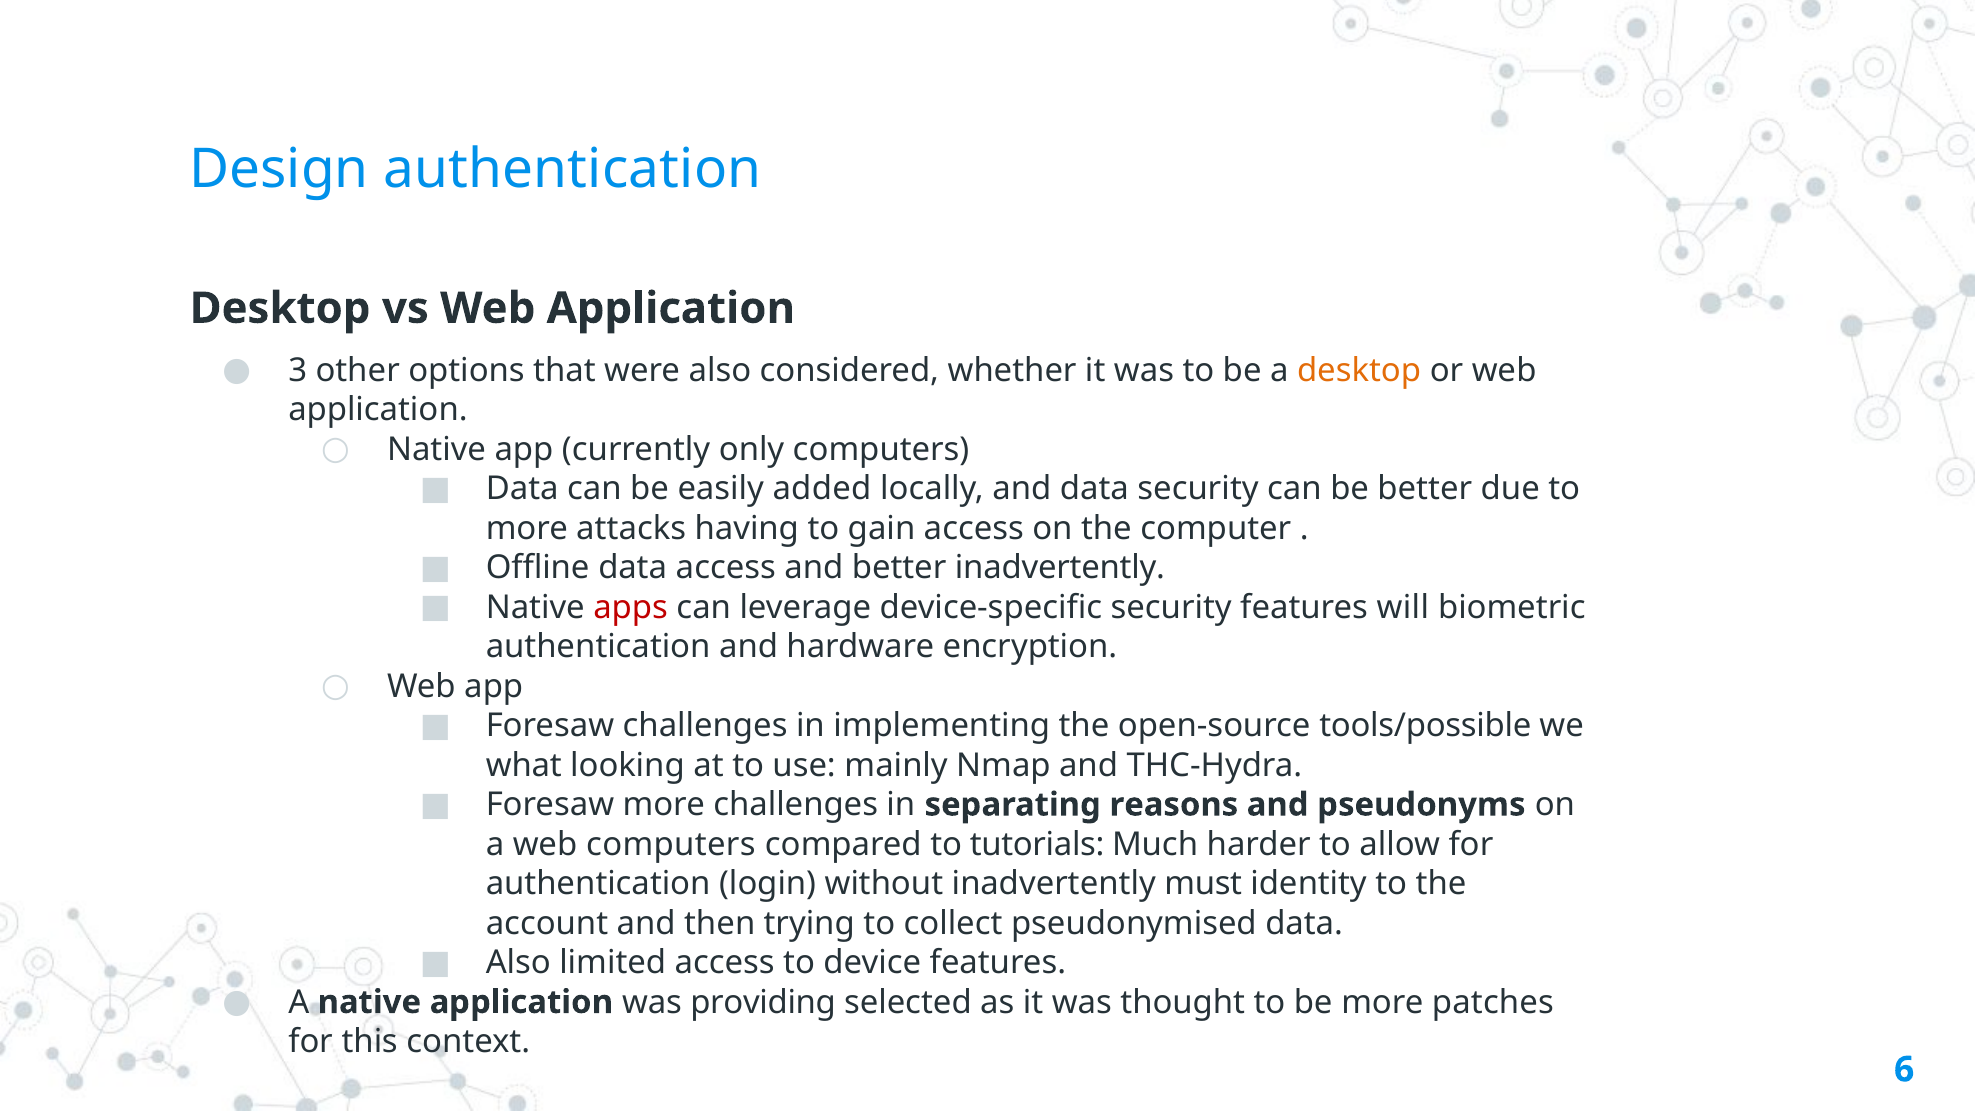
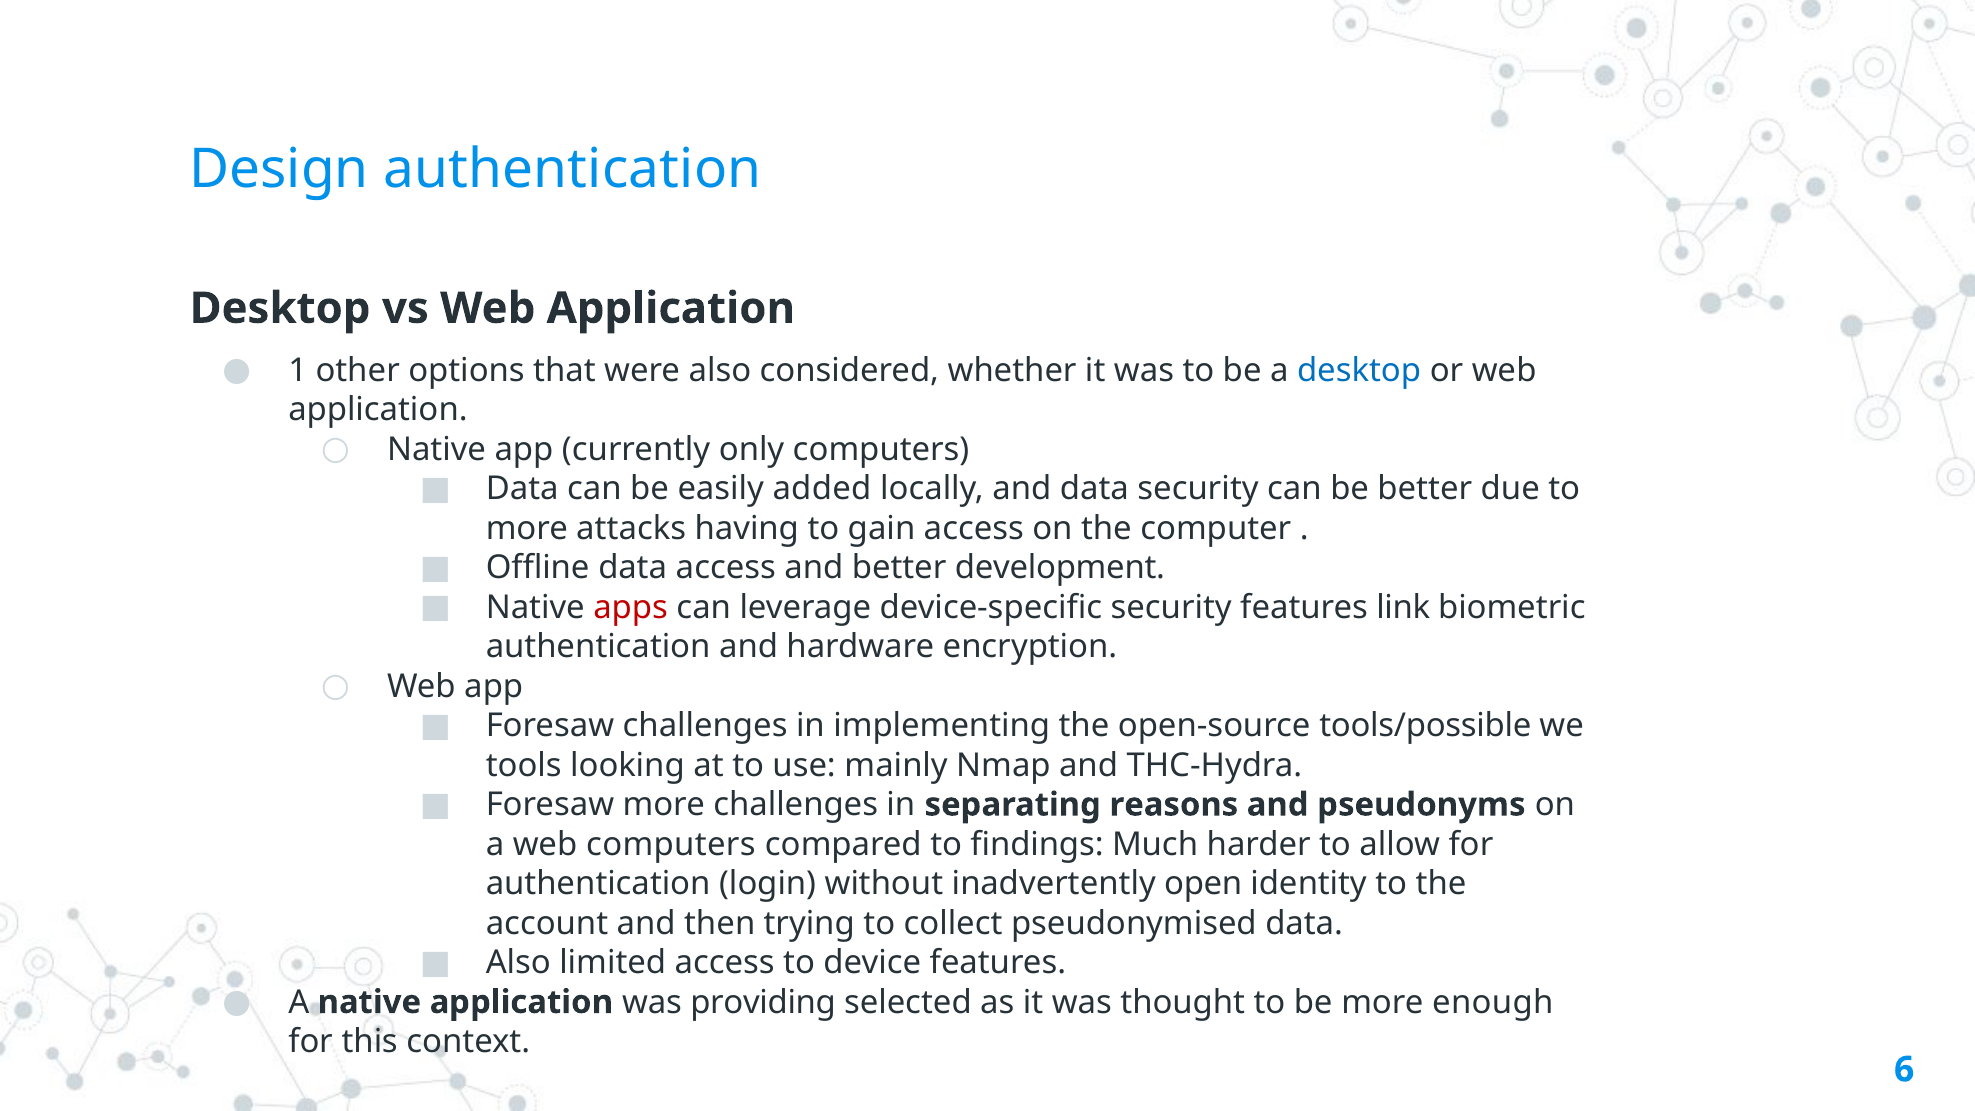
3: 3 -> 1 (298, 370)
desktop colour: orange -> blue (1359, 370)
better inadvertently: inadvertently -> development (1060, 568)
will: will -> link (1403, 607)
what: what -> tools (524, 765)
tutorials: tutorials -> findings (1037, 844)
must: must -> open (1203, 884)
patches: patches -> enough (1493, 1002)
